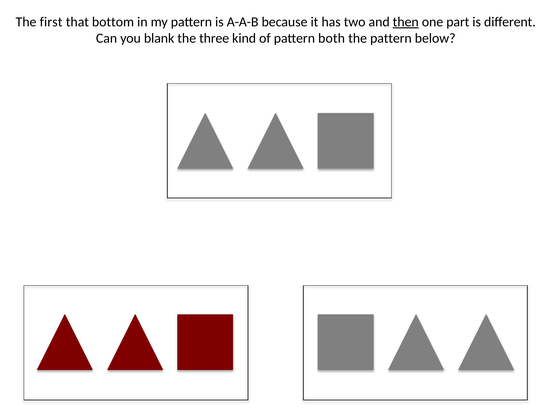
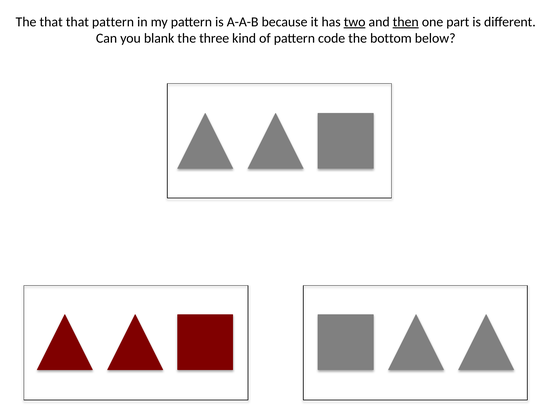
The first: first -> that (51, 22)
that bottom: bottom -> pattern (113, 22)
two underline: none -> present (355, 22)
both: both -> code (332, 38)
the pattern: pattern -> bottom (391, 38)
